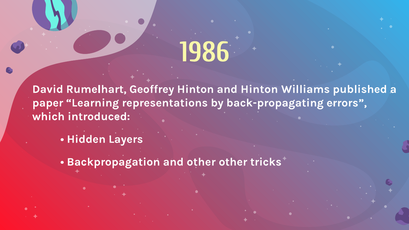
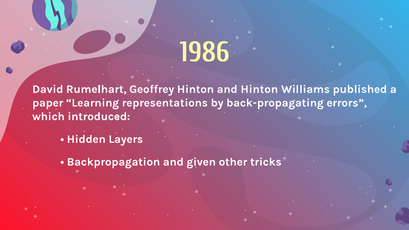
and other: other -> given (201, 162)
